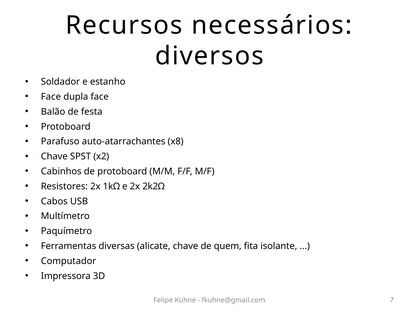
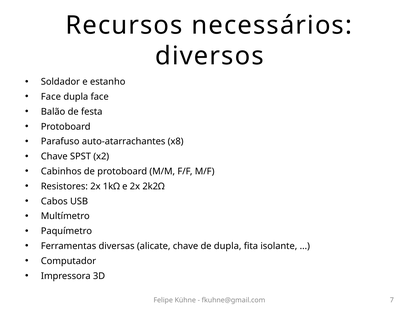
de quem: quem -> dupla (228, 246)
